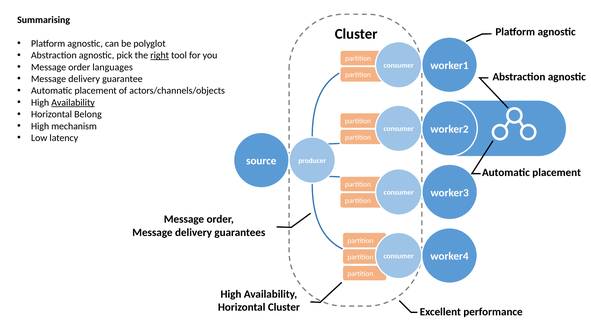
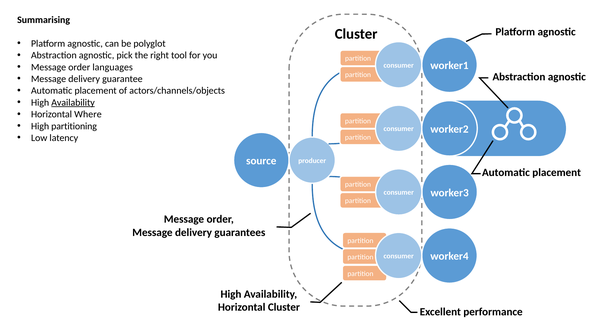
right underline: present -> none (160, 55)
Belong: Belong -> Where (88, 114)
mechanism: mechanism -> partitioning (74, 126)
